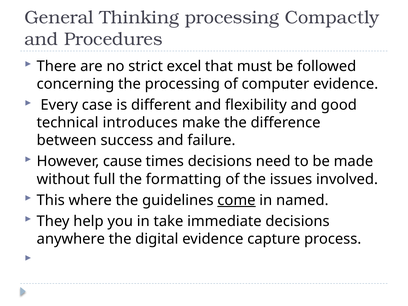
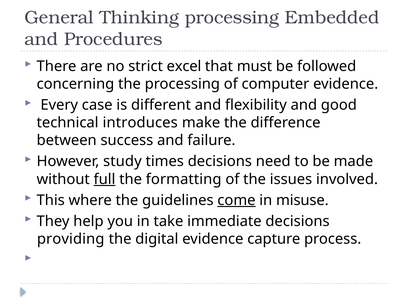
Compactly: Compactly -> Embedded (332, 18)
cause: cause -> study (122, 161)
full underline: none -> present (105, 179)
named: named -> misuse (302, 200)
anywhere: anywhere -> providing (71, 239)
